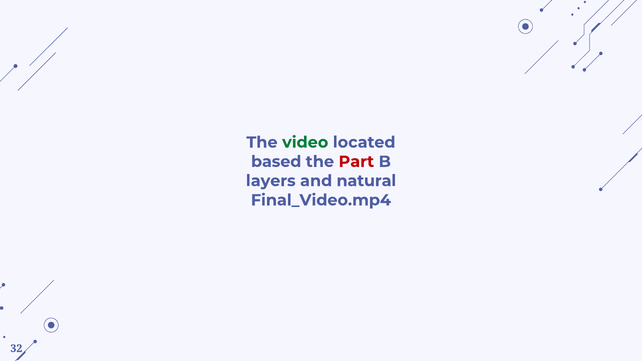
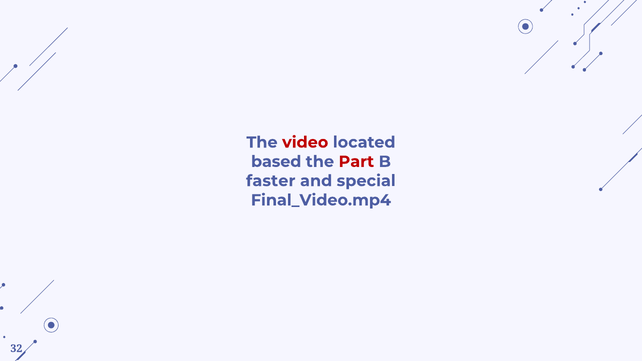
video colour: green -> red (305, 142)
layers: layers -> faster (271, 181)
natural: natural -> special (366, 181)
